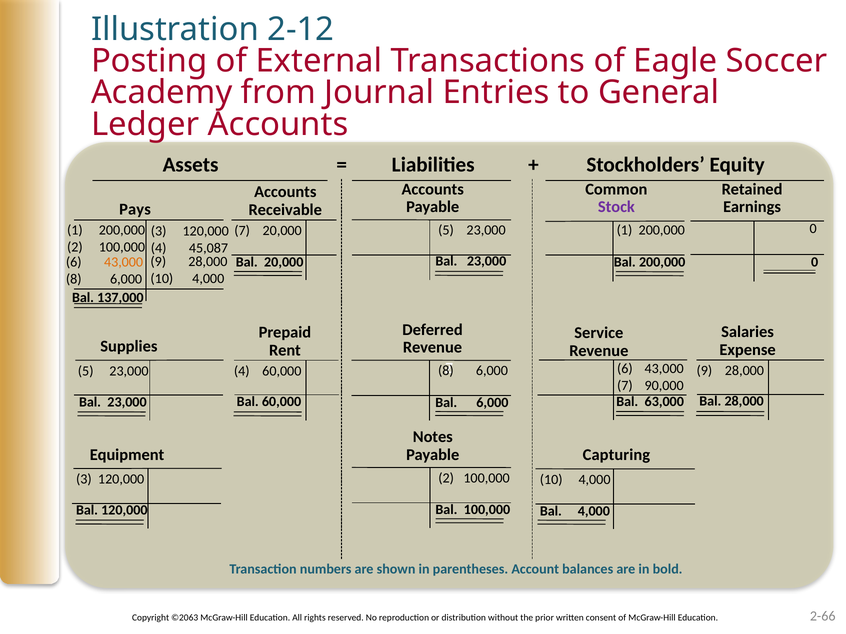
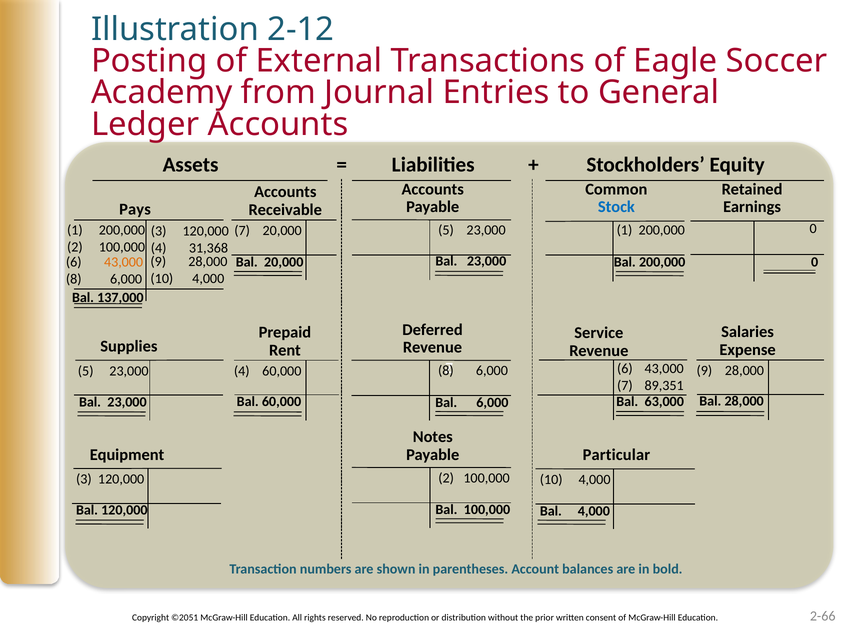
Stock colour: purple -> blue (616, 207)
45,087: 45,087 -> 31,368 (208, 248)
90,000: 90,000 -> 89,351 (664, 386)
Capturing: Capturing -> Particular (616, 455)
©2063: ©2063 -> ©2051 (185, 618)
